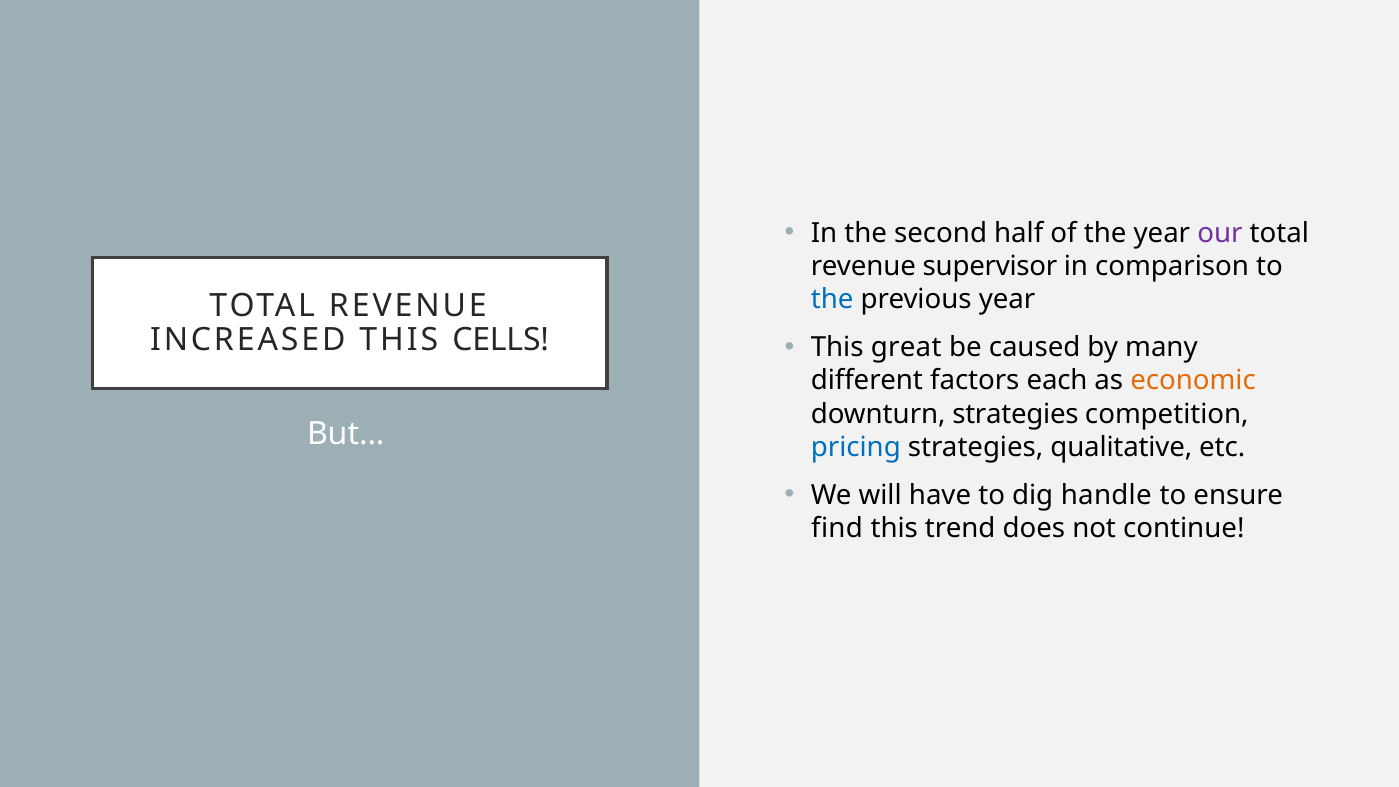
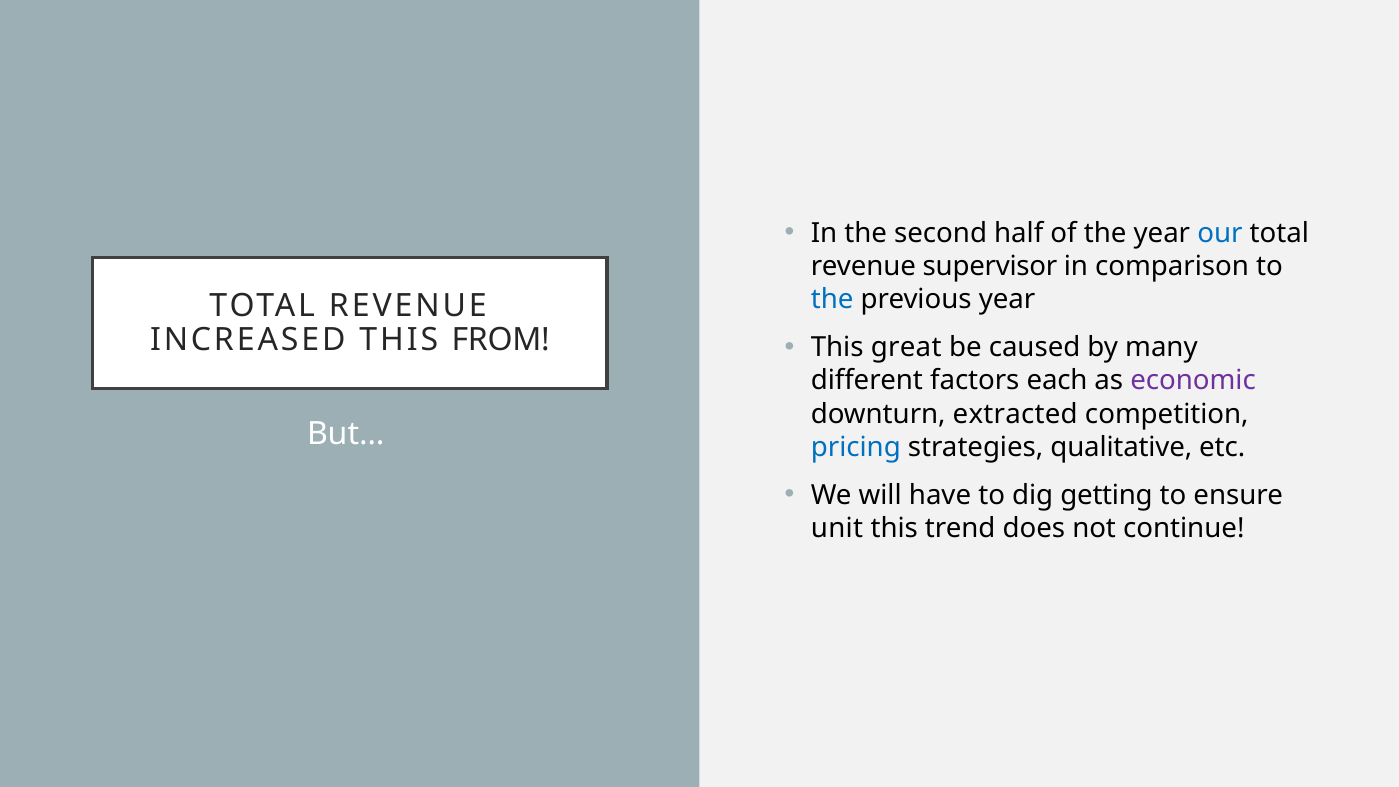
our colour: purple -> blue (1220, 233)
CELLS: CELLS -> FROM (501, 340)
economic colour: orange -> purple (1193, 381)
downturn strategies: strategies -> extracted (1015, 414)
handle: handle -> getting (1107, 495)
find: find -> unit (837, 528)
